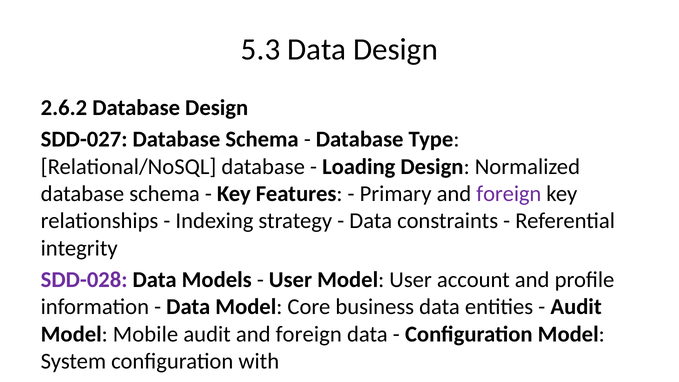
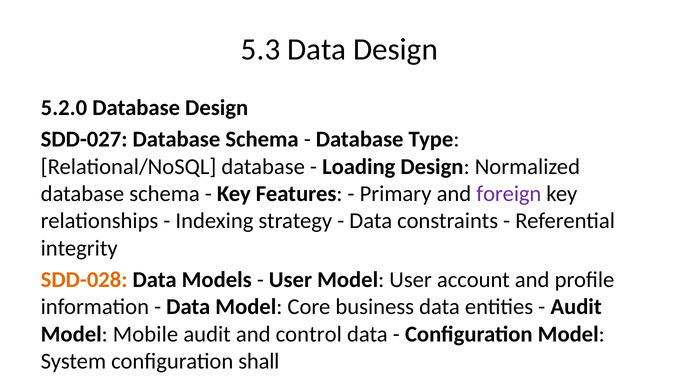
2.6.2: 2.6.2 -> 5.2.0 (64, 108)
SDD-028 colour: purple -> orange (84, 280)
audit and foreign: foreign -> control (309, 334)
with: with -> shall (259, 361)
